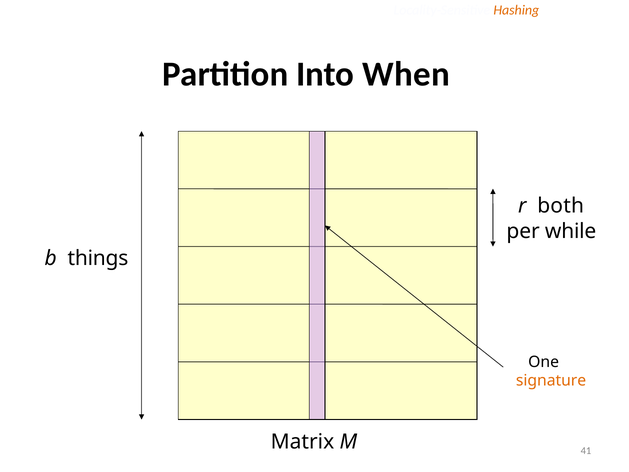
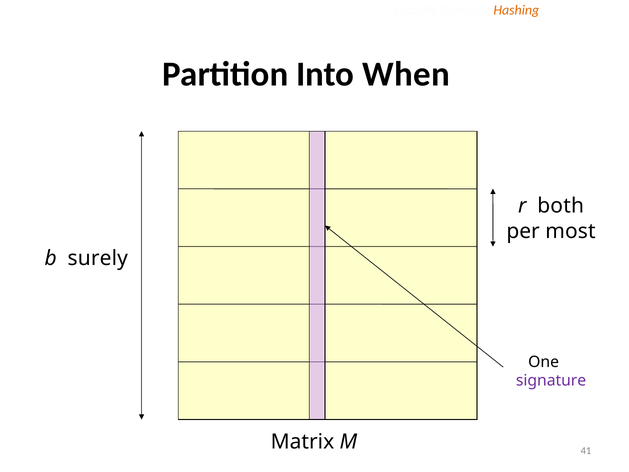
while: while -> most (570, 231)
things: things -> surely (98, 258)
signature colour: orange -> purple (551, 381)
